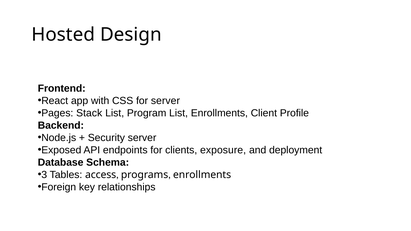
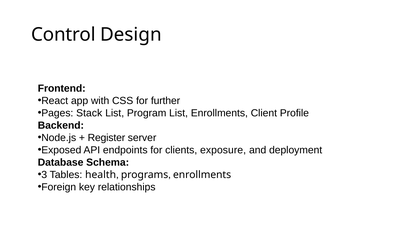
Hosted: Hosted -> Control (63, 35)
for server: server -> further (166, 101)
Security: Security -> Register (106, 138)
access: access -> health (101, 175)
